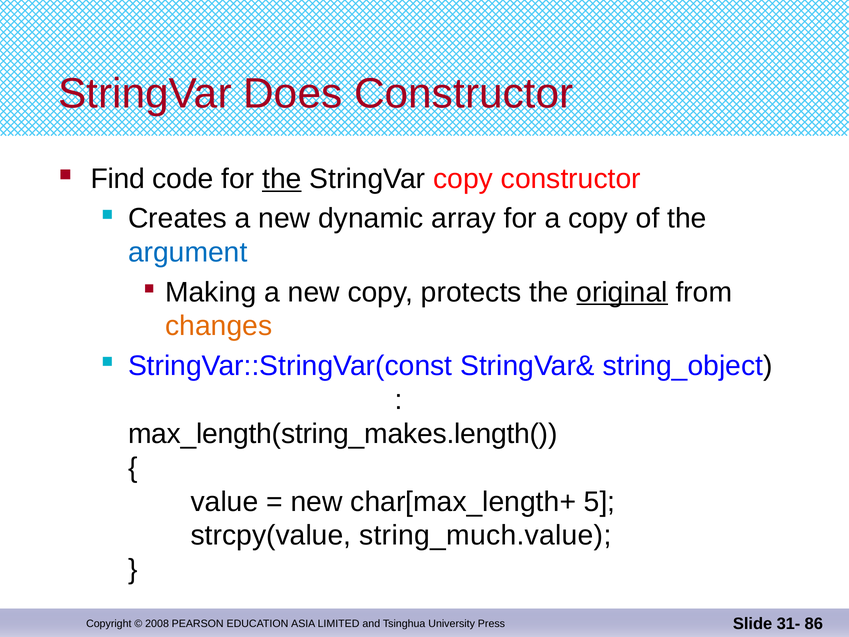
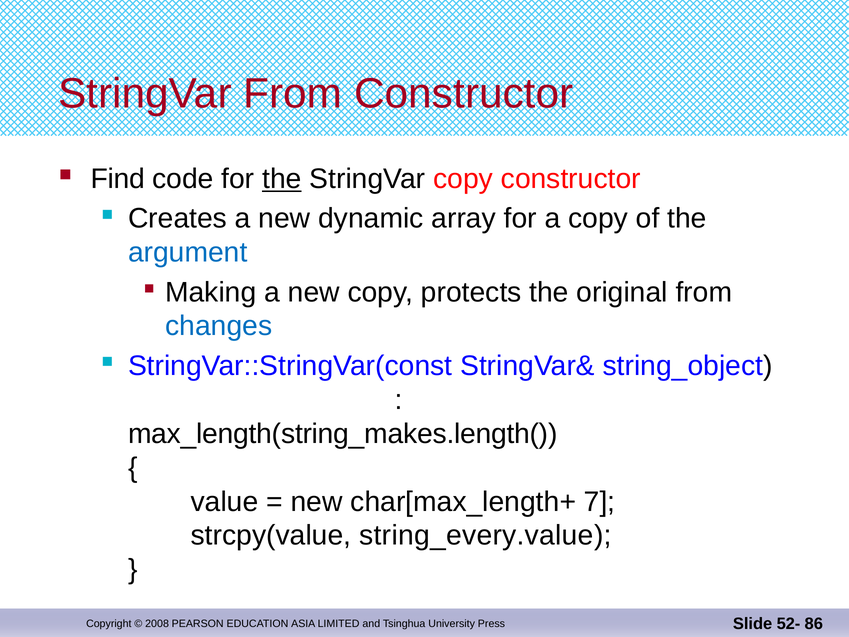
StringVar Does: Does -> From (293, 93)
original underline: present -> none (622, 292)
changes colour: orange -> blue (219, 326)
5: 5 -> 7 (600, 501)
string_much.value: string_much.value -> string_every.value (485, 535)
31-: 31- -> 52- (788, 624)
